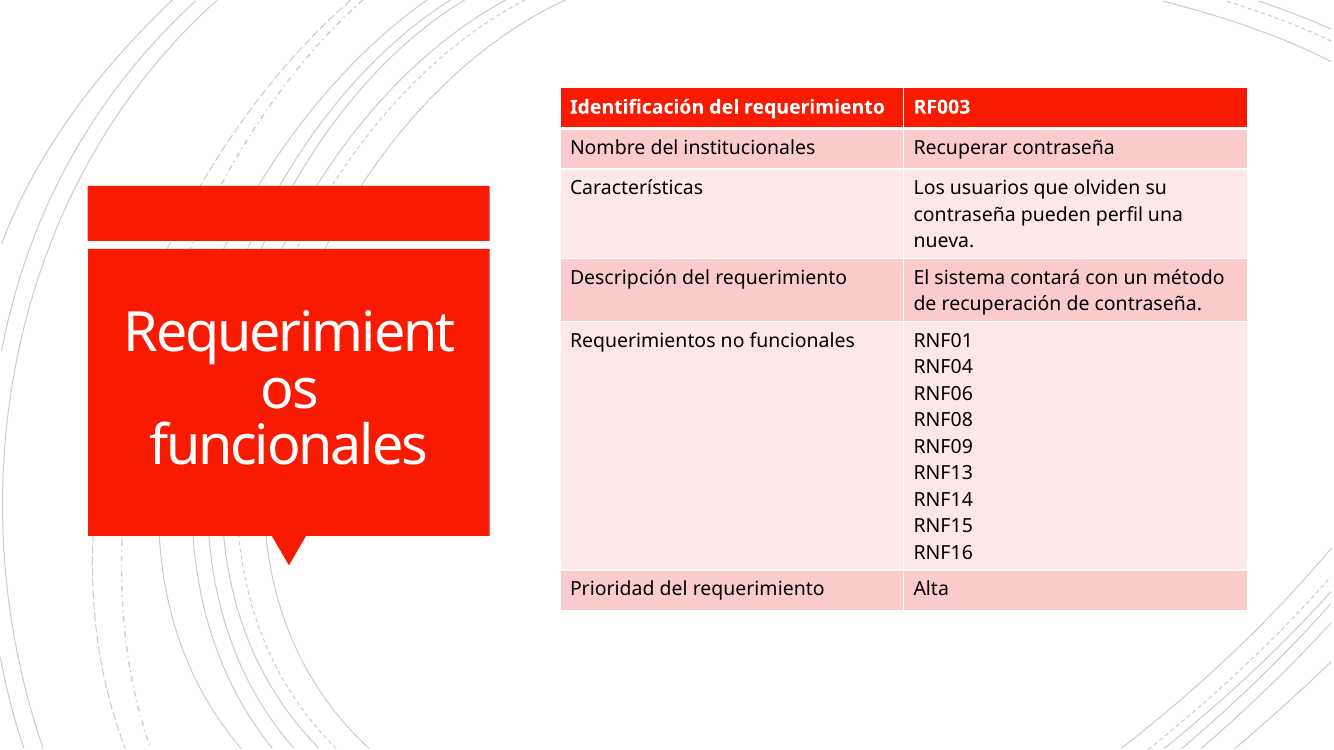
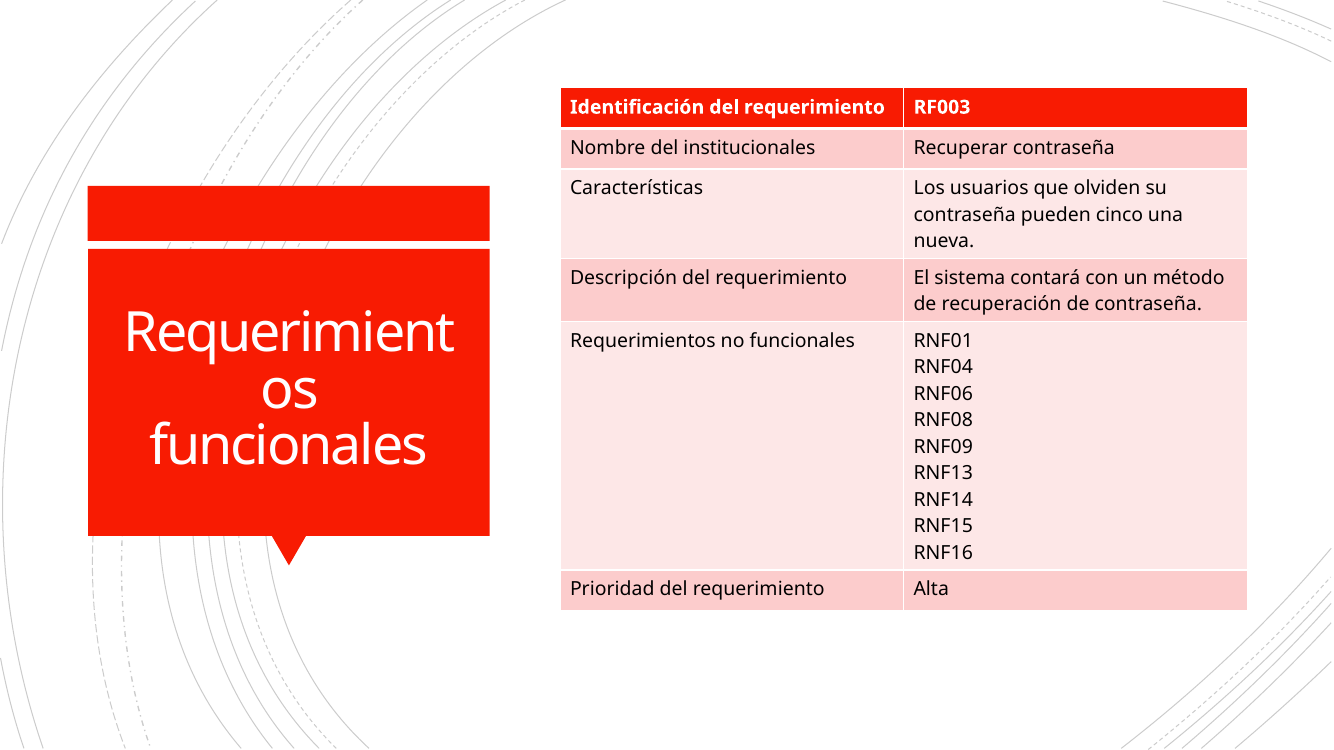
perfil: perfil -> cinco (1120, 215)
